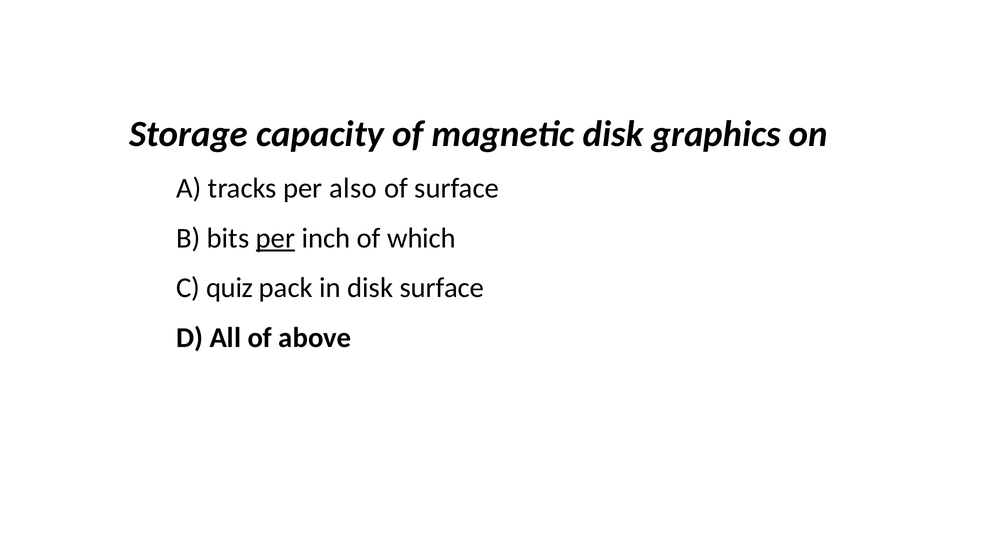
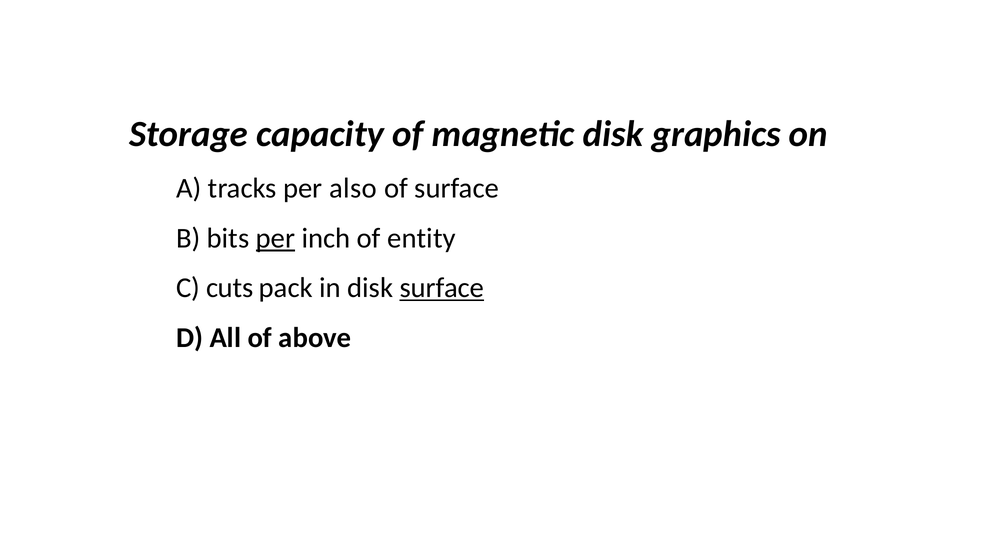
which: which -> entity (421, 238)
quiz: quiz -> cuts (230, 288)
surface underline: none -> present (442, 288)
